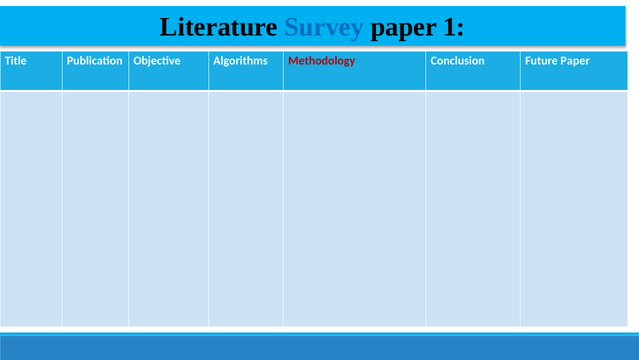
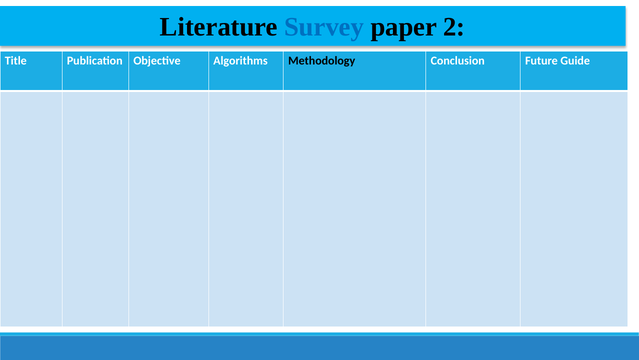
1: 1 -> 2 (454, 27)
Methodology colour: red -> black (322, 61)
Future Paper: Paper -> Guide (575, 61)
